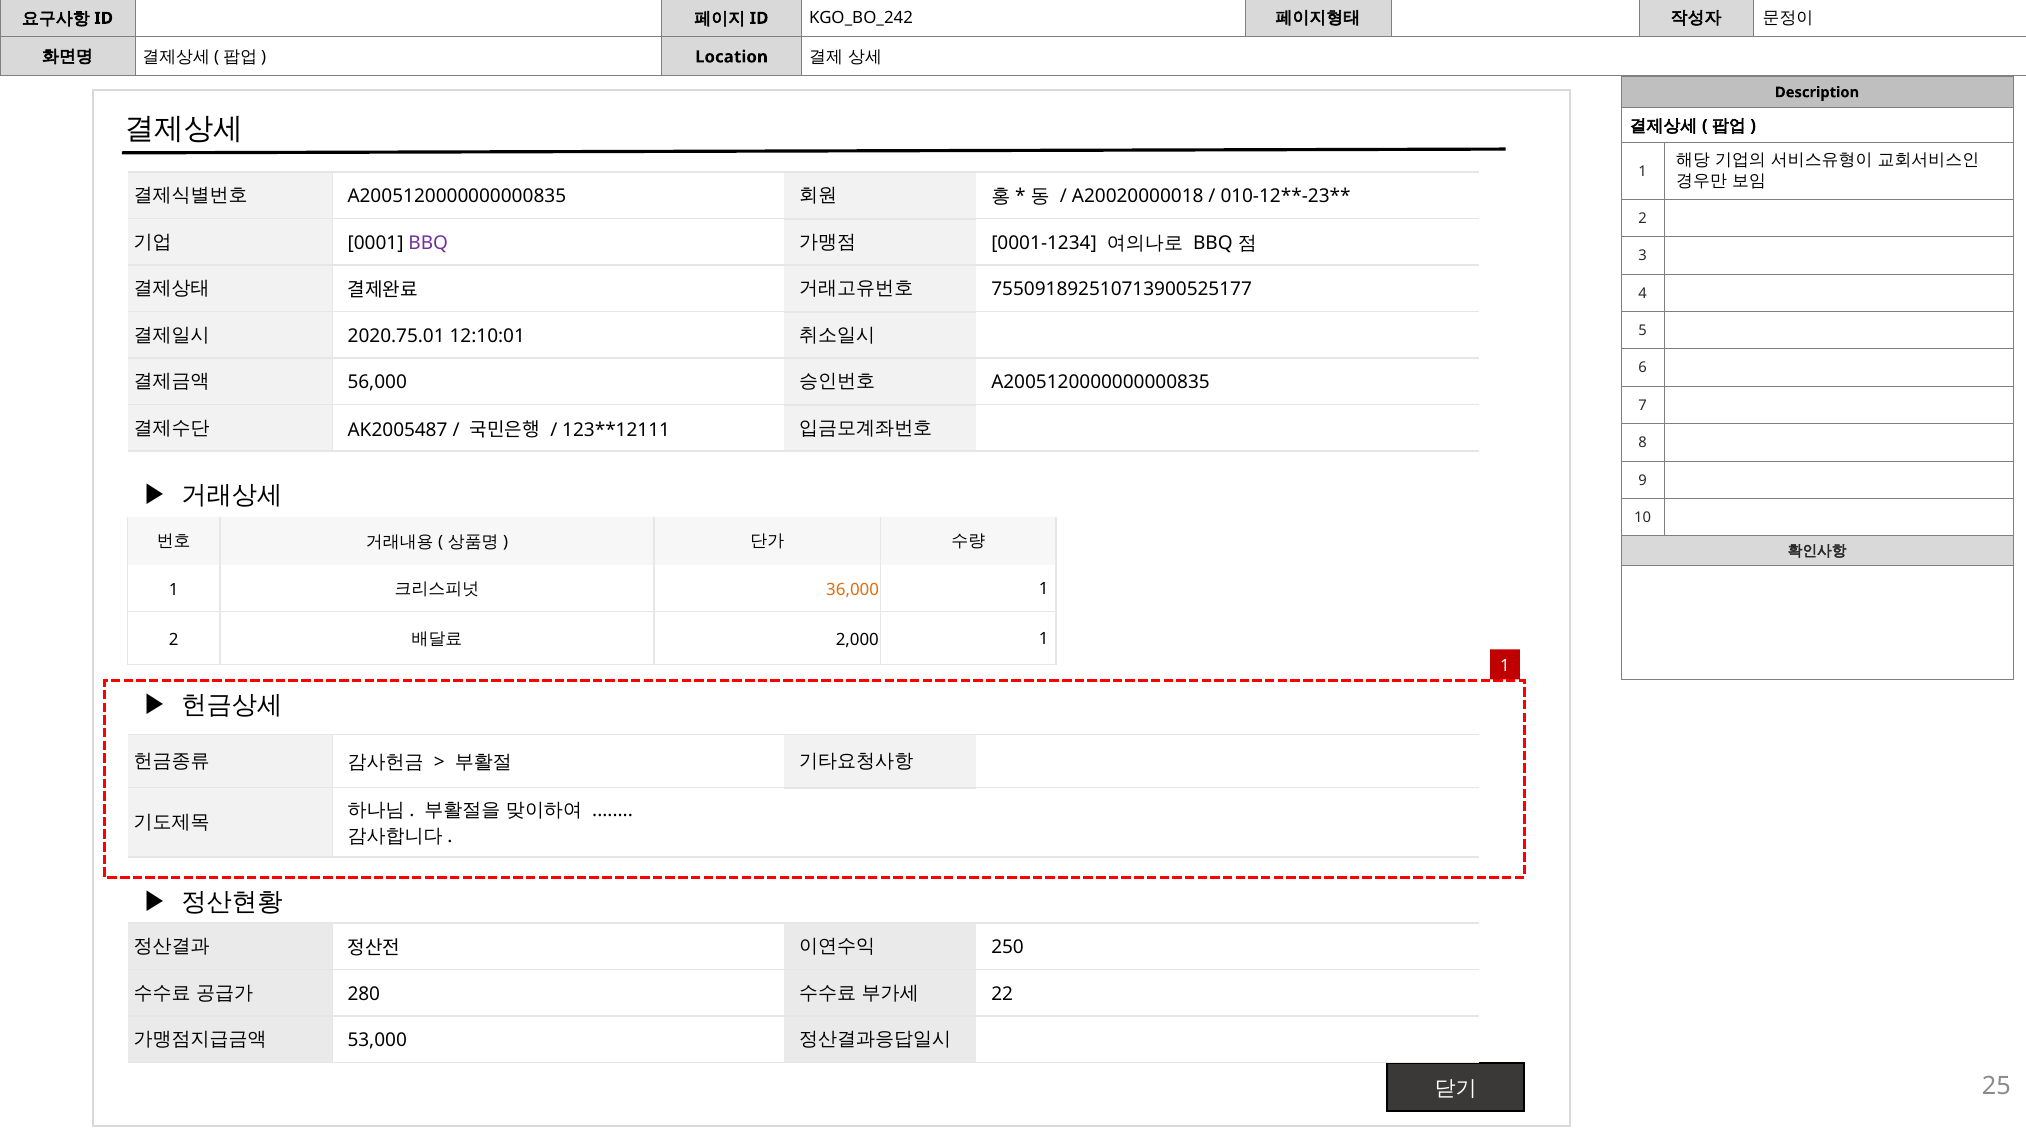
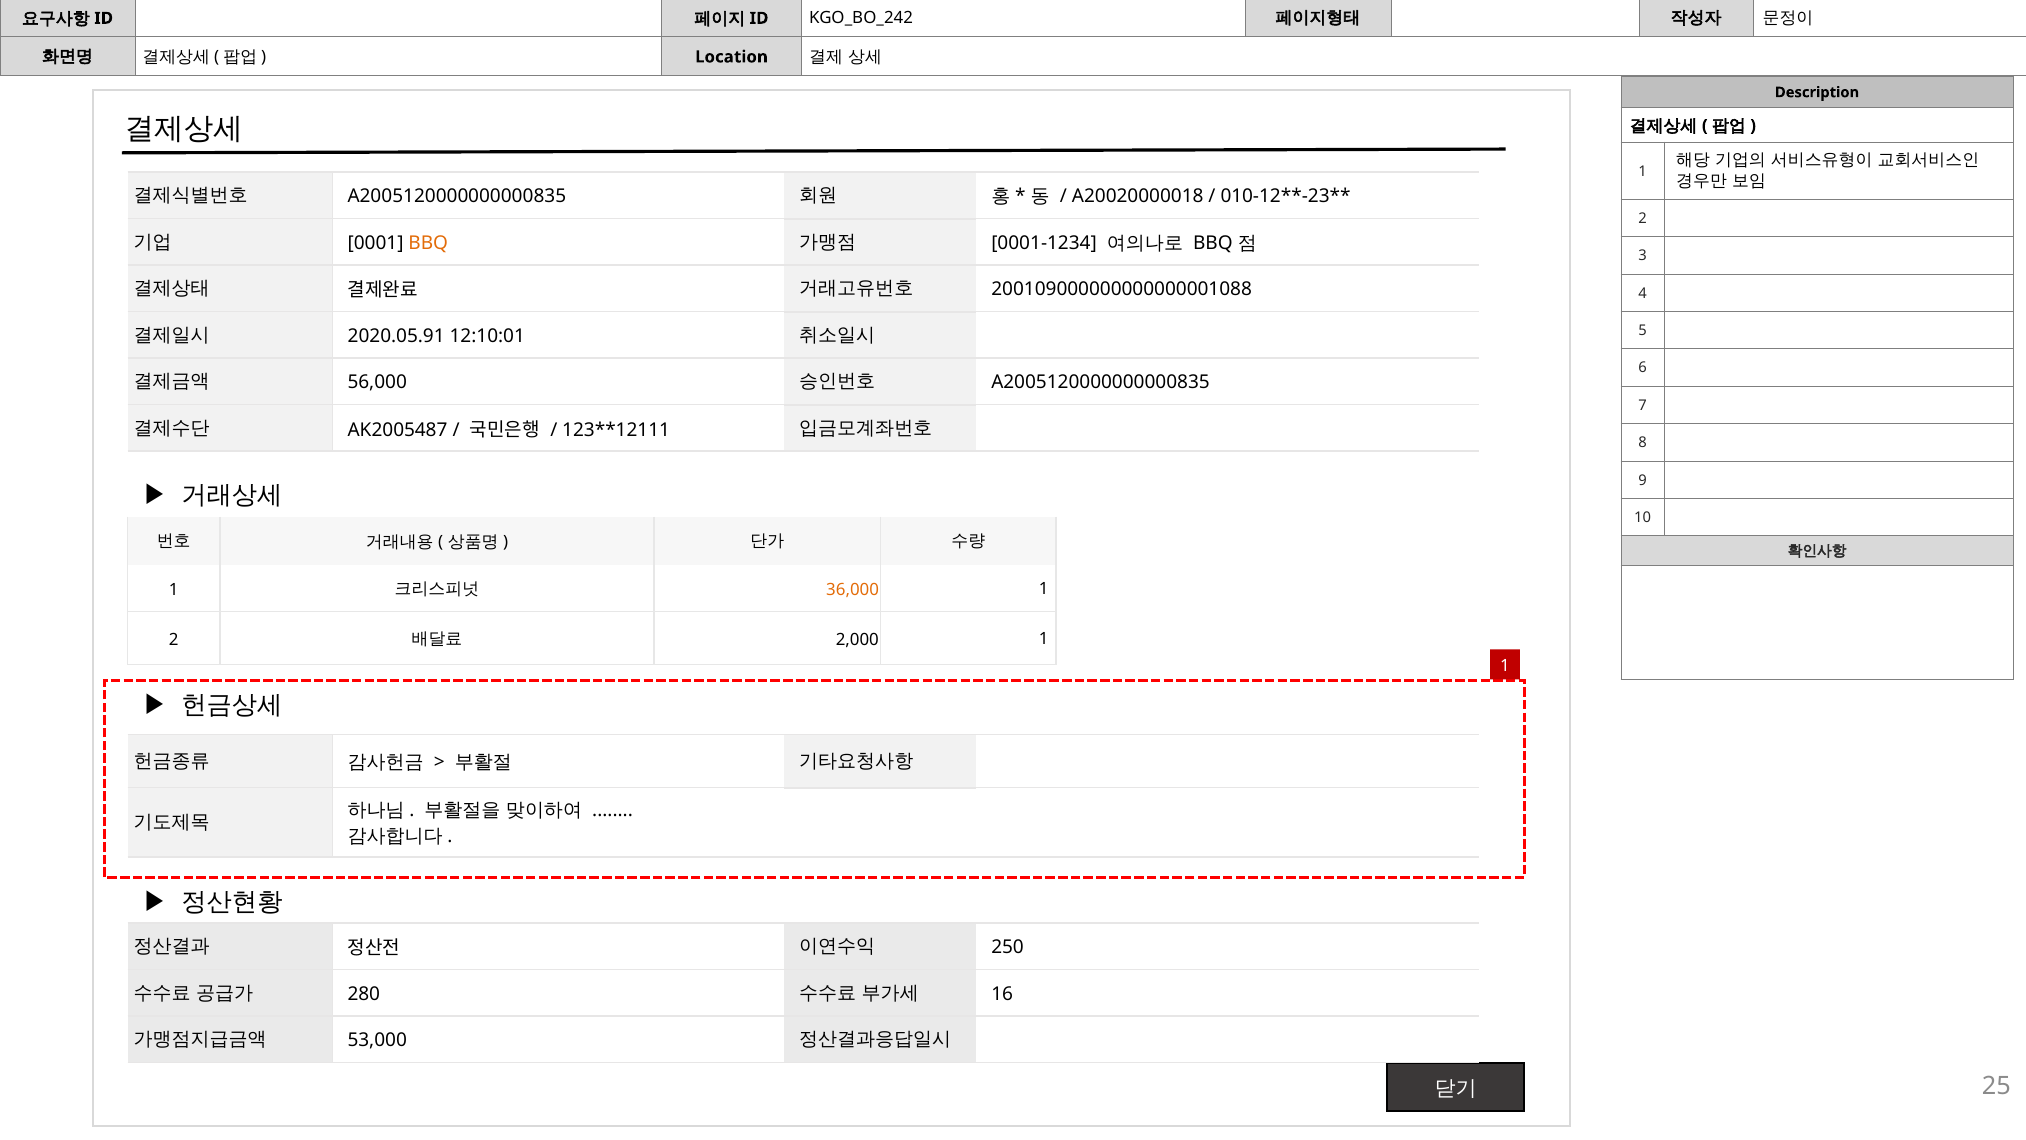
BBQ colour: purple -> orange (428, 243)
755091892510713900525177: 755091892510713900525177 -> 200109000000000000001088 (1122, 289)
2020.75.01: 2020.75.01 -> 2020.05.91 (396, 336)
22: 22 -> 16 (1002, 994)
